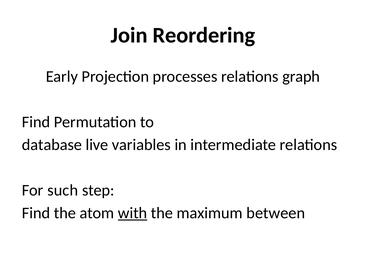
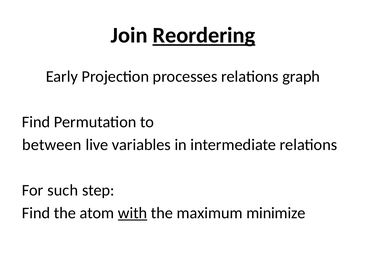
Reordering underline: none -> present (204, 35)
database: database -> between (52, 145)
between: between -> minimize (276, 213)
